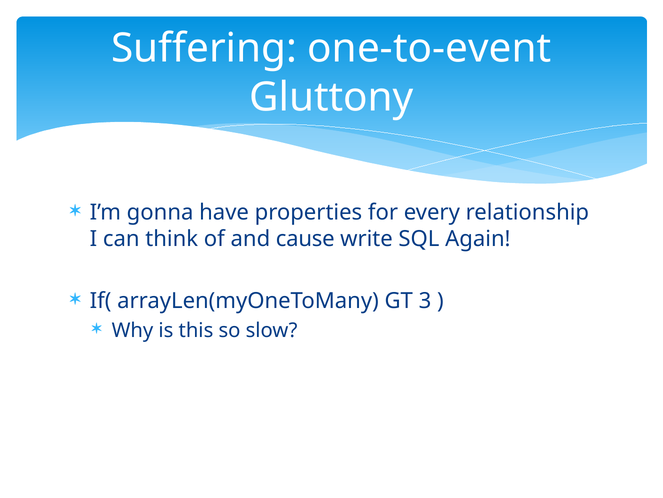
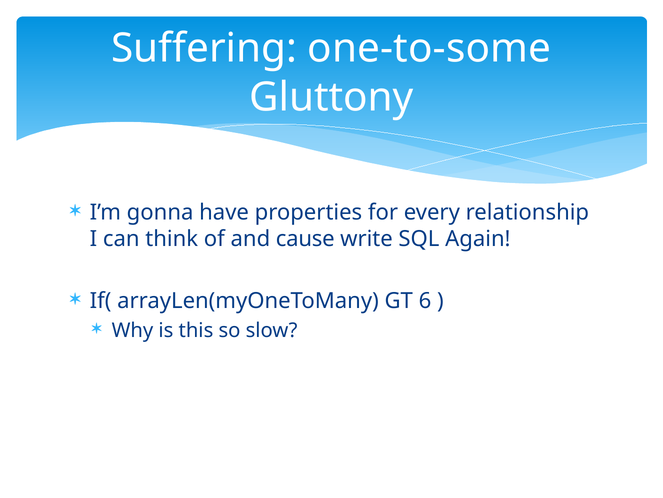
one-to-event: one-to-event -> one-to-some (429, 48)
3: 3 -> 6 (425, 301)
